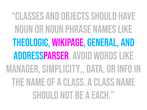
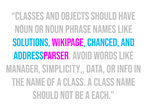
theologic: theologic -> solutions (31, 43)
General: General -> Chanced (103, 43)
